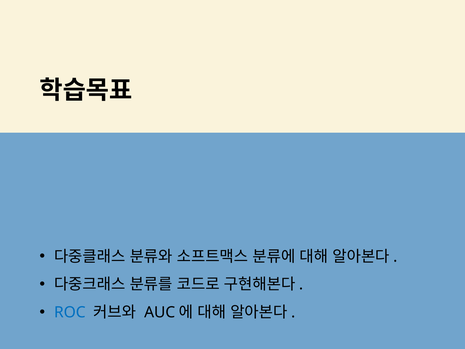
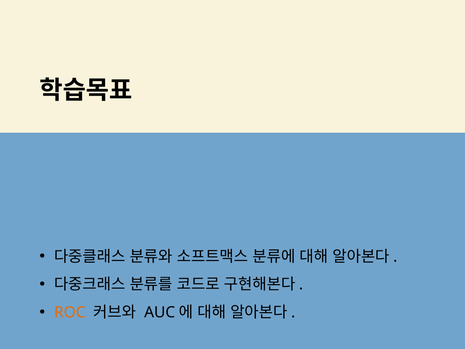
ROC colour: blue -> orange (70, 312)
